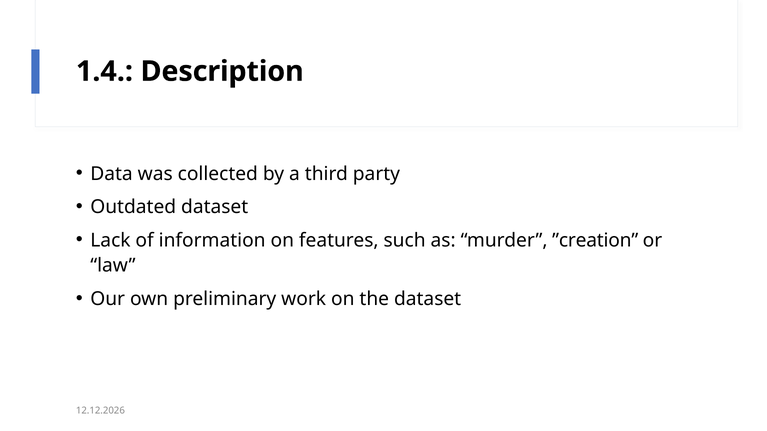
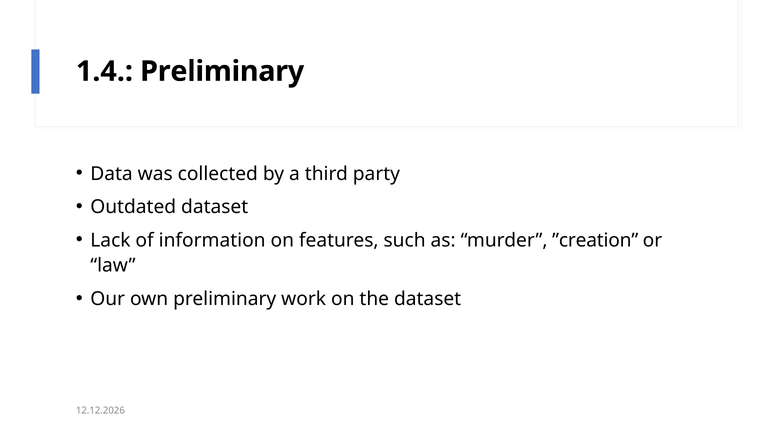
1.4 Description: Description -> Preliminary (222, 71)
